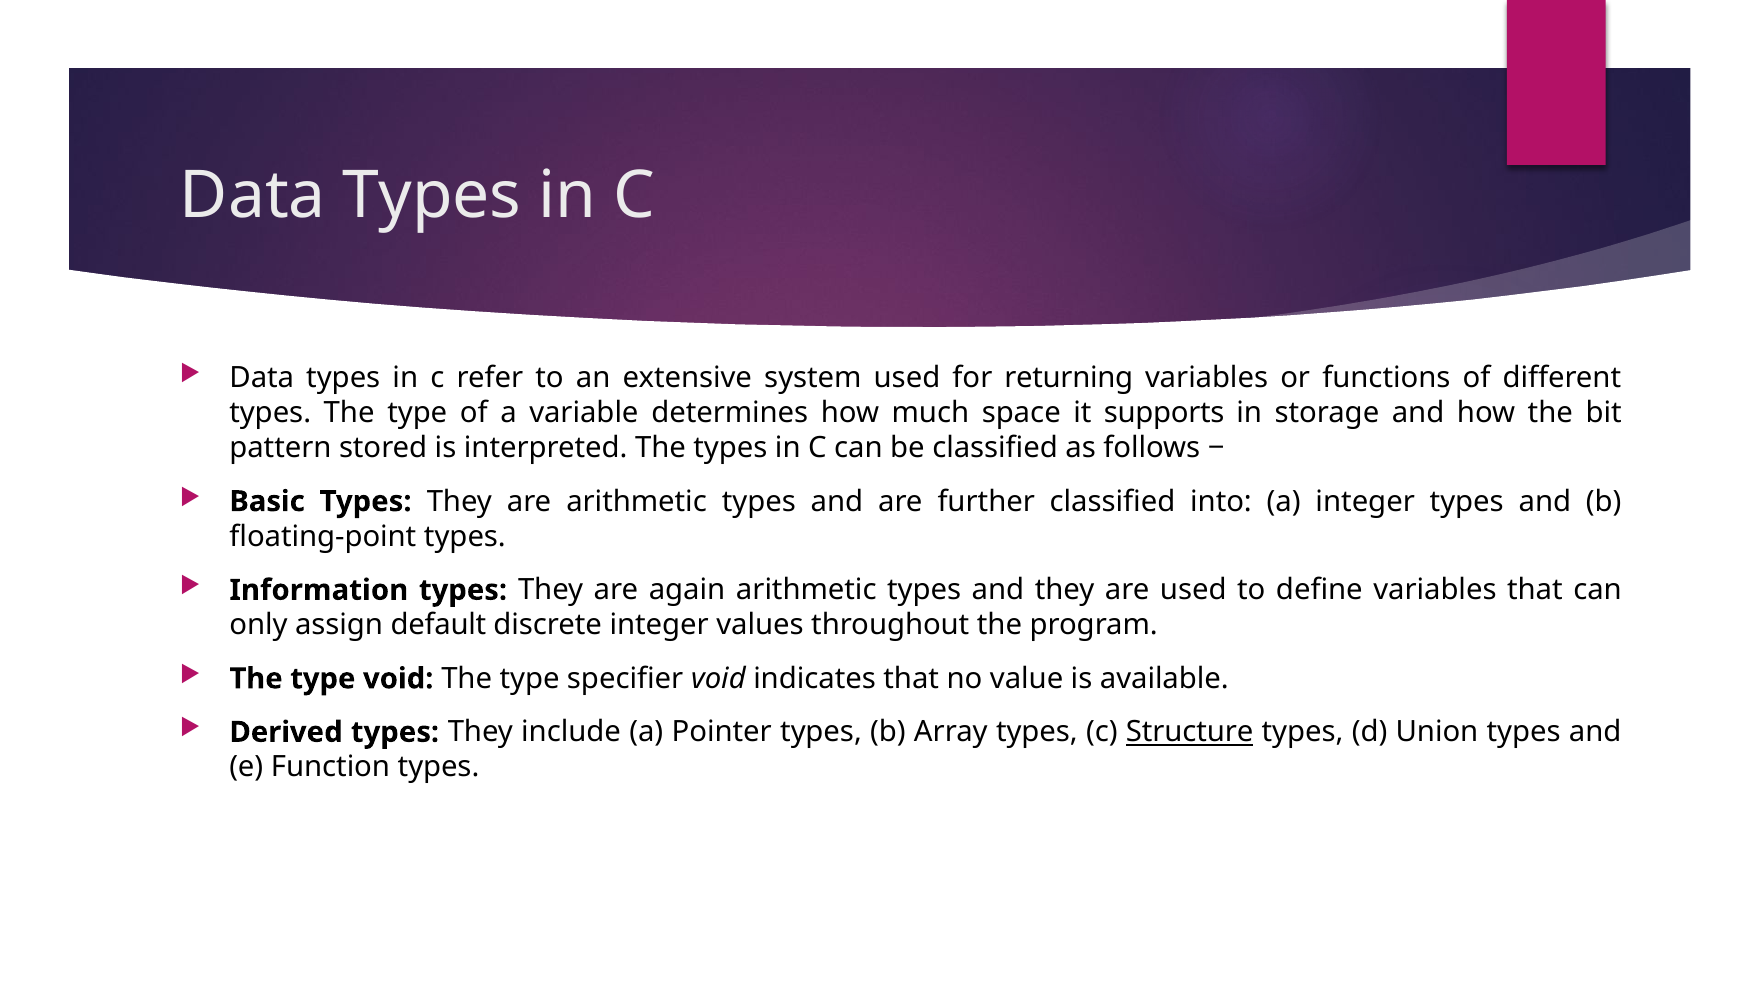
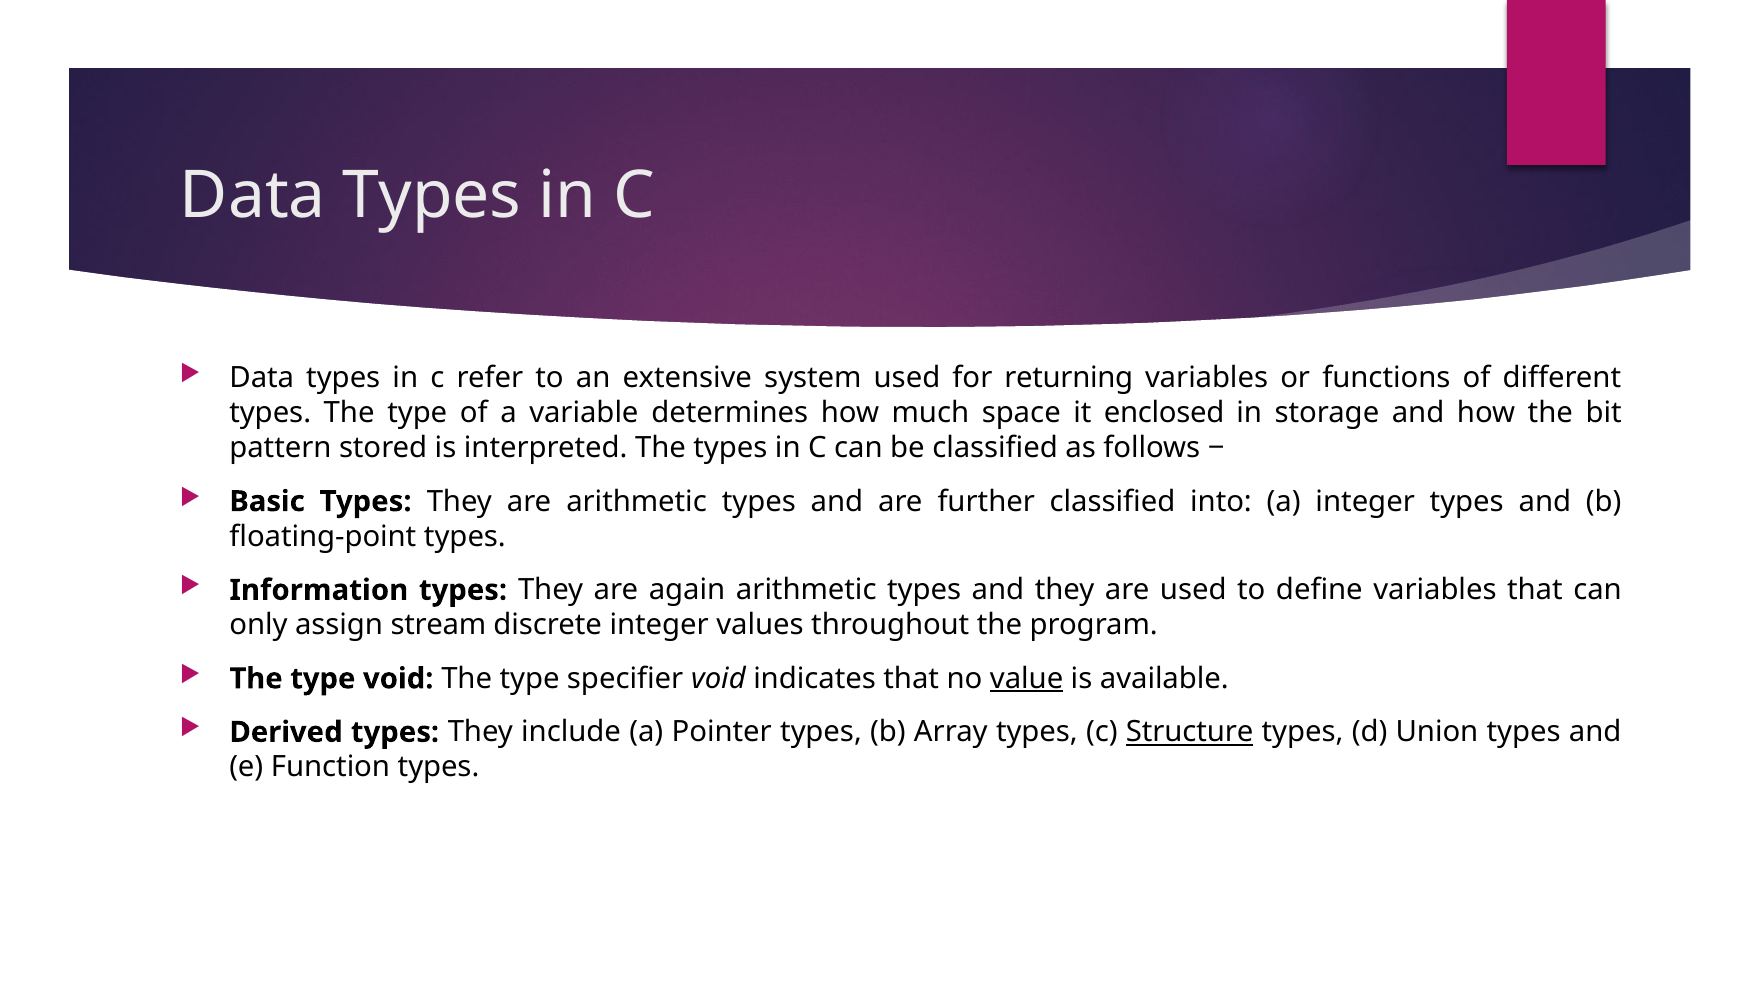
supports: supports -> enclosed (1164, 413)
default: default -> stream (438, 625)
value underline: none -> present (1027, 679)
